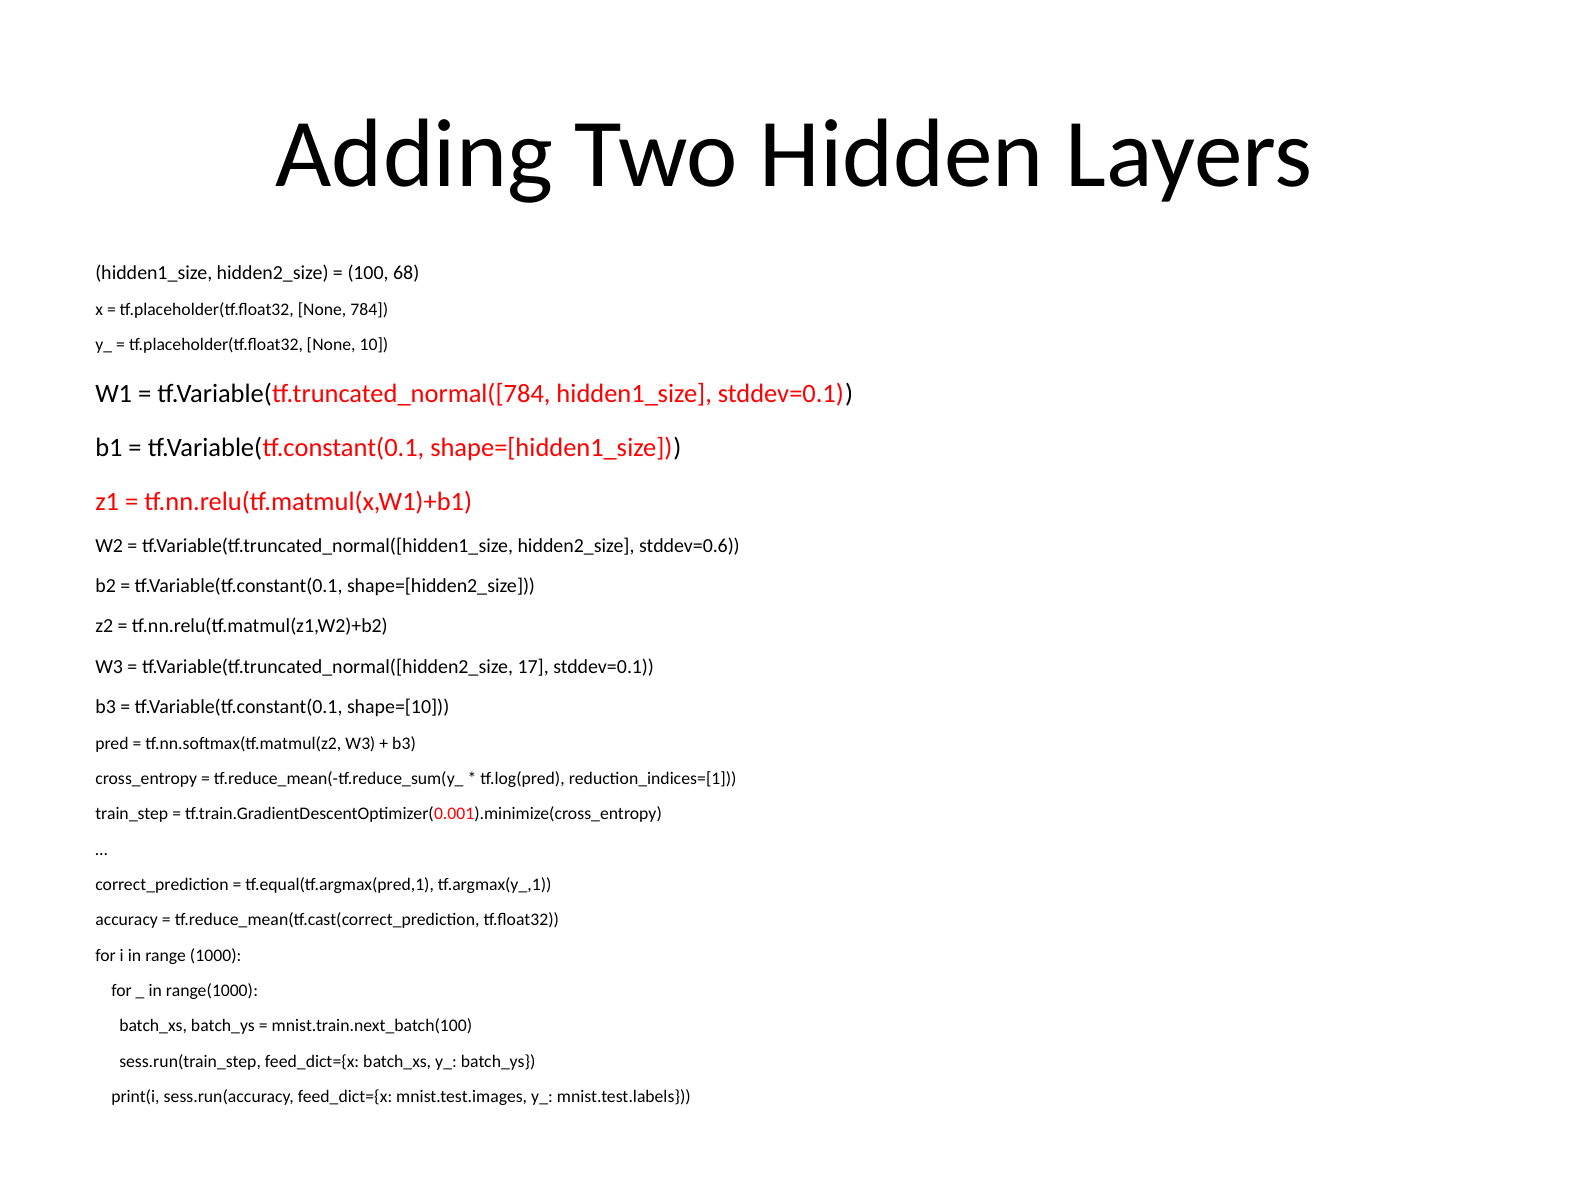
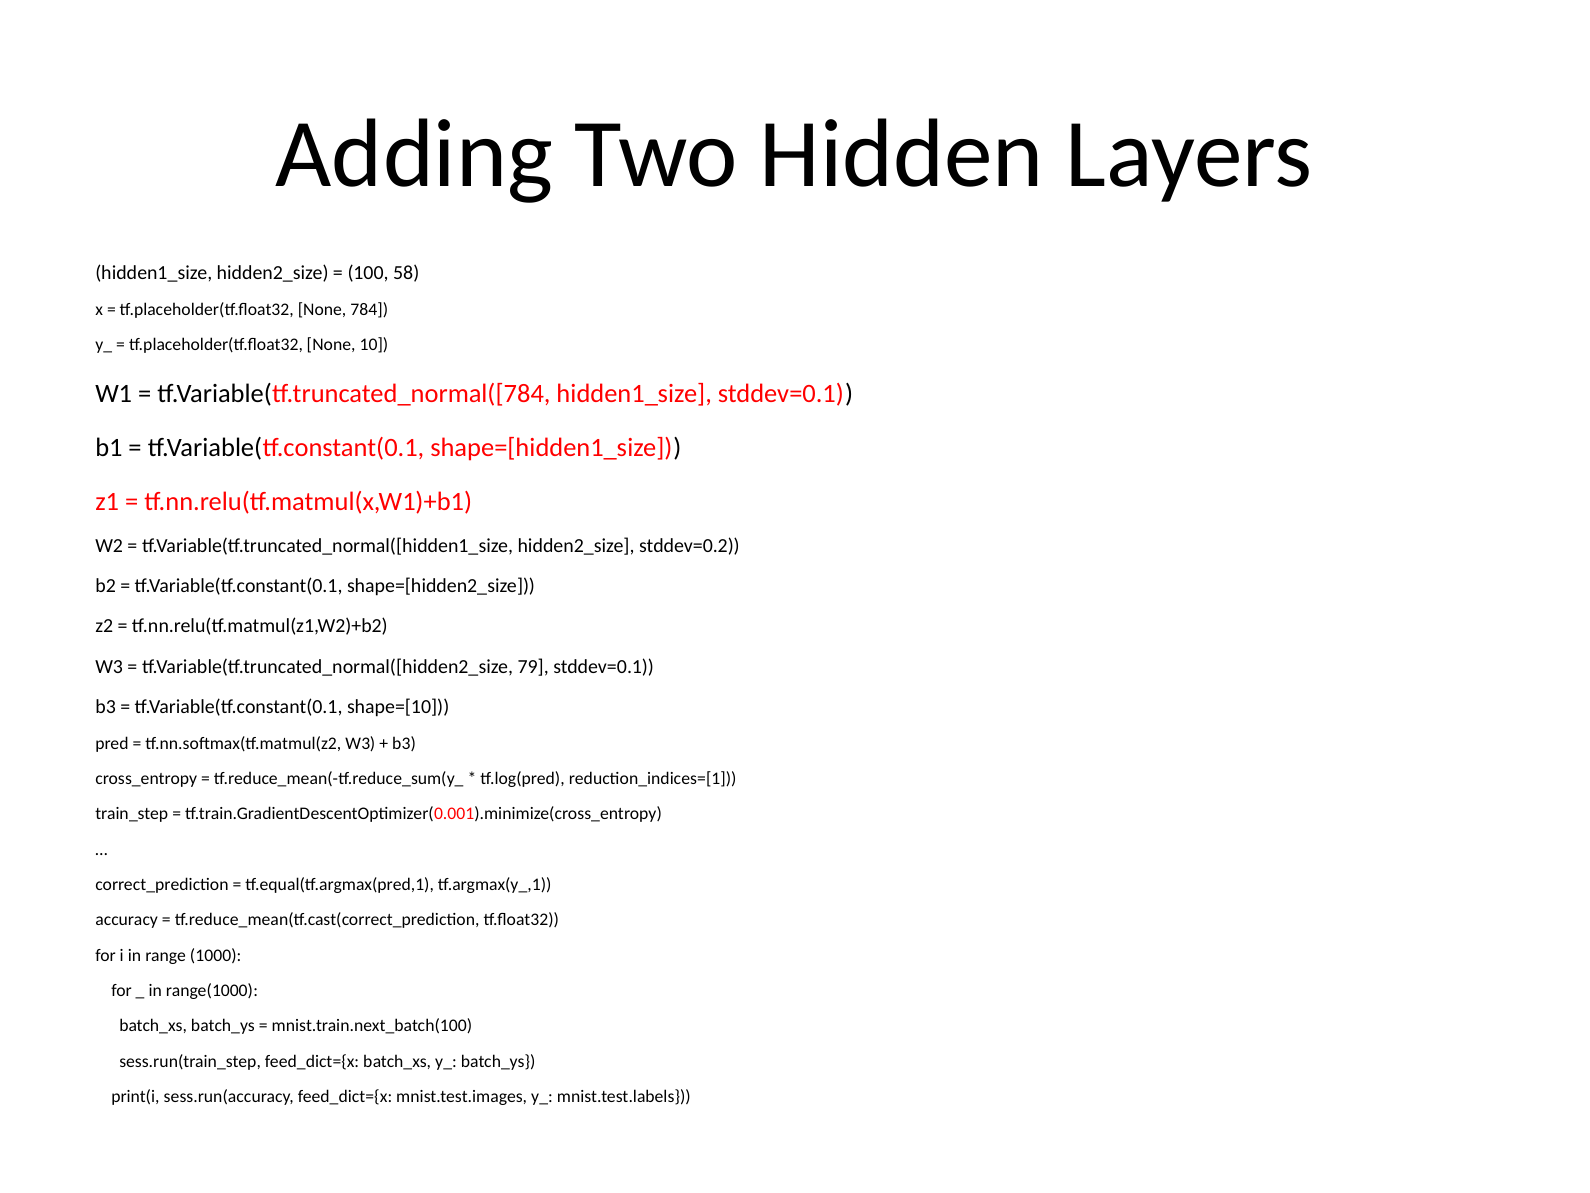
68: 68 -> 58 (406, 273)
stddev=0.6: stddev=0.6 -> stddev=0.2 (689, 546)
17: 17 -> 79 (533, 666)
